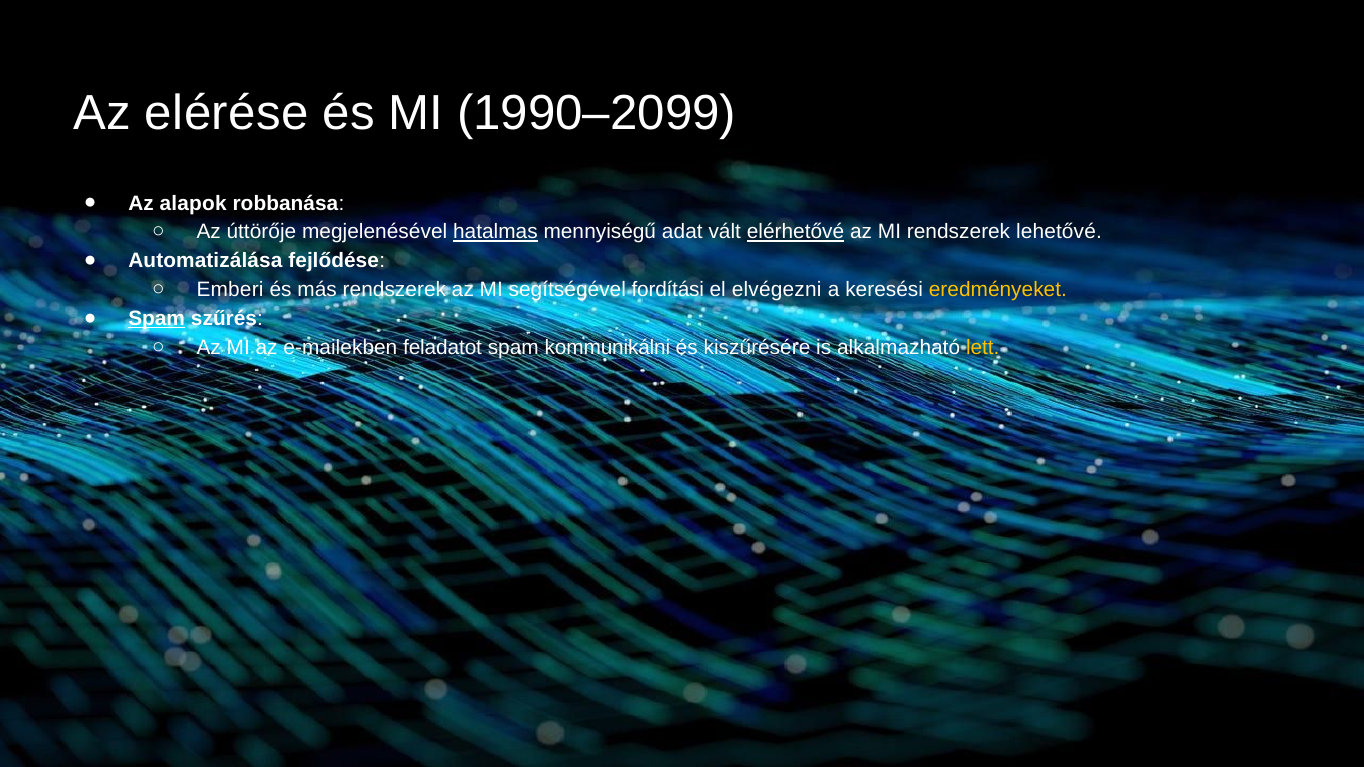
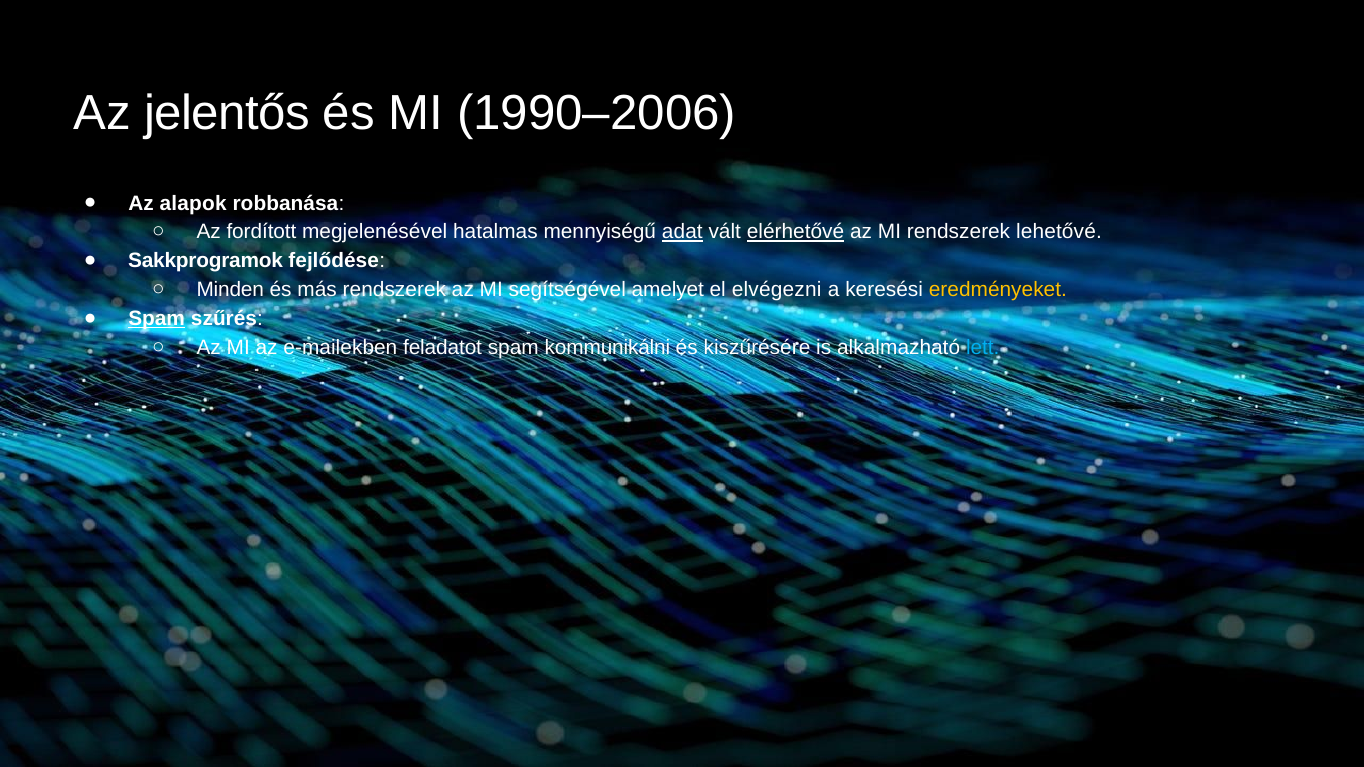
elérése: elérése -> jelentős (227, 113)
1990–2099: 1990–2099 -> 1990–2006 (597, 113)
úttörője: úttörője -> fordított (261, 232)
hatalmas underline: present -> none (495, 232)
adat underline: none -> present (682, 232)
Automatizálása: Automatizálása -> Sakkprogramok (206, 261)
Emberi: Emberi -> Minden (230, 290)
fordítási: fordítási -> amelyet (668, 290)
lett colour: yellow -> light blue (983, 347)
